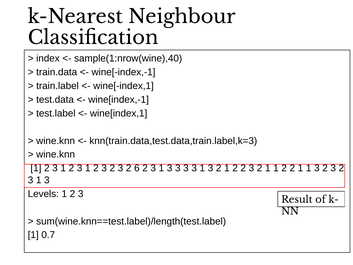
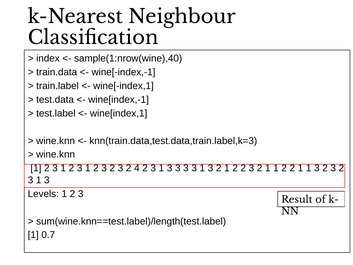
6: 6 -> 4 (137, 168)
